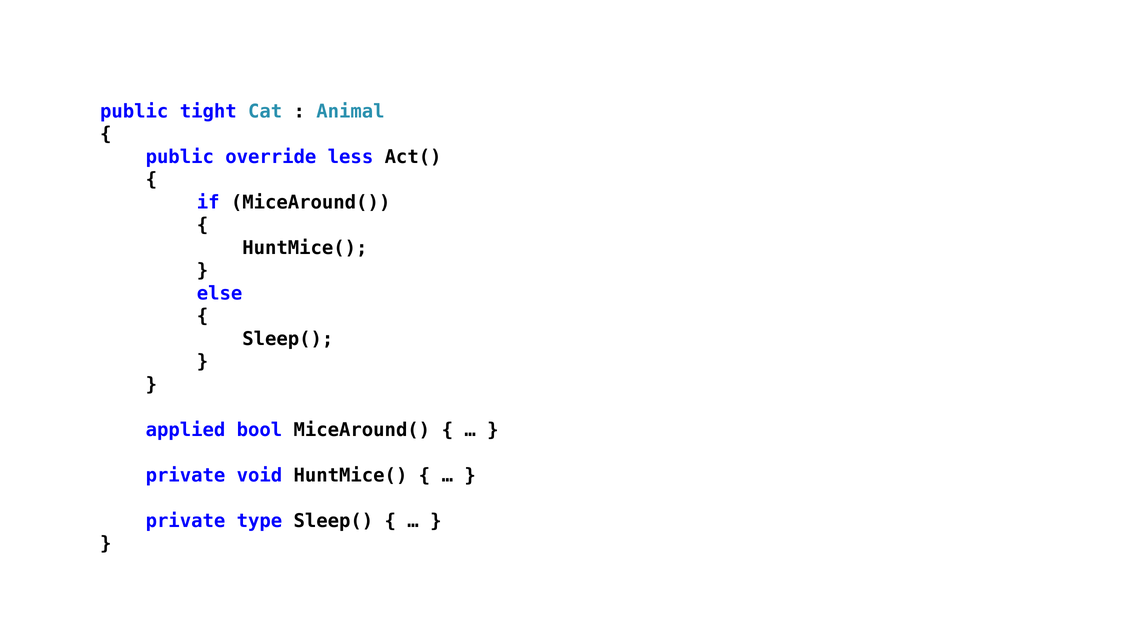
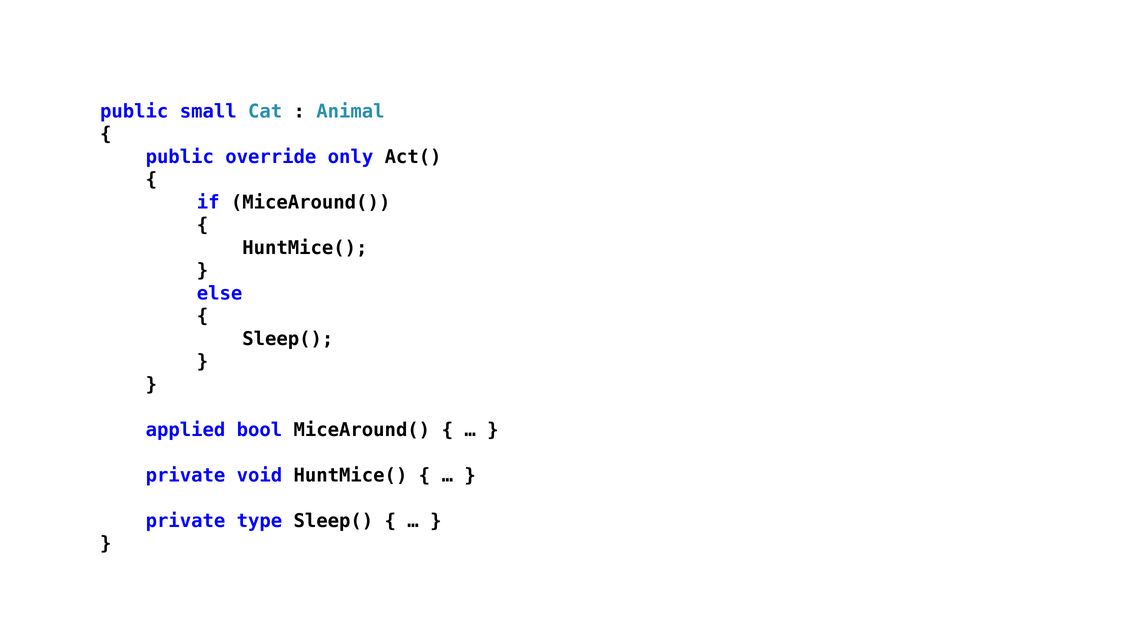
tight: tight -> small (208, 111)
less: less -> only (351, 157)
